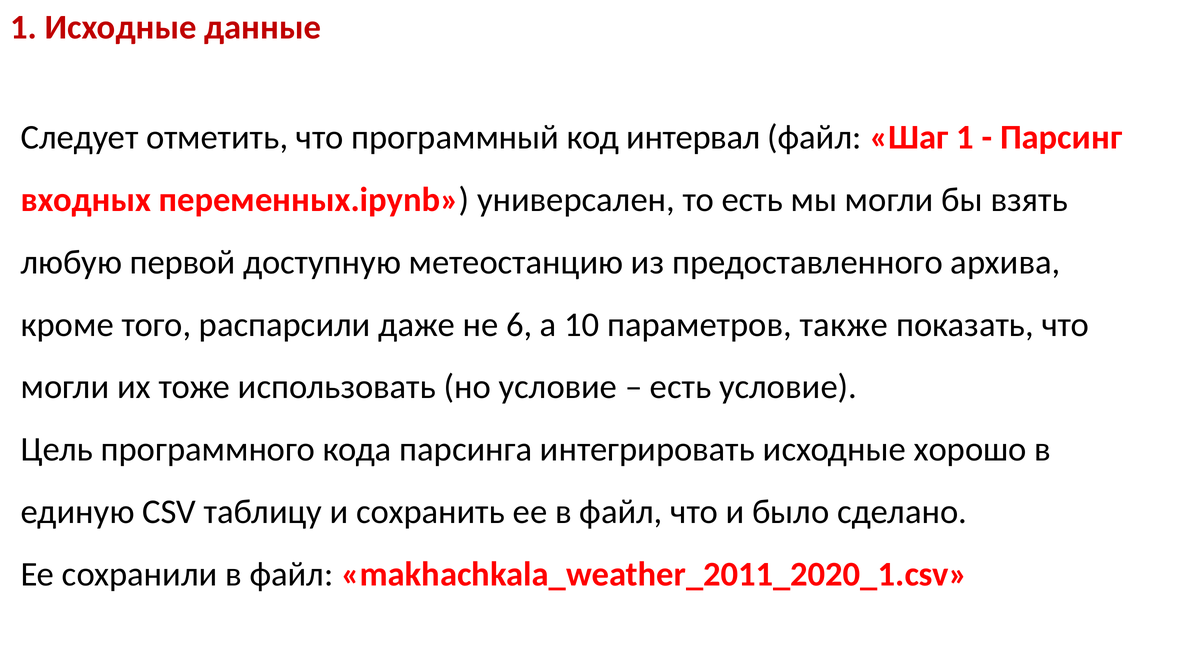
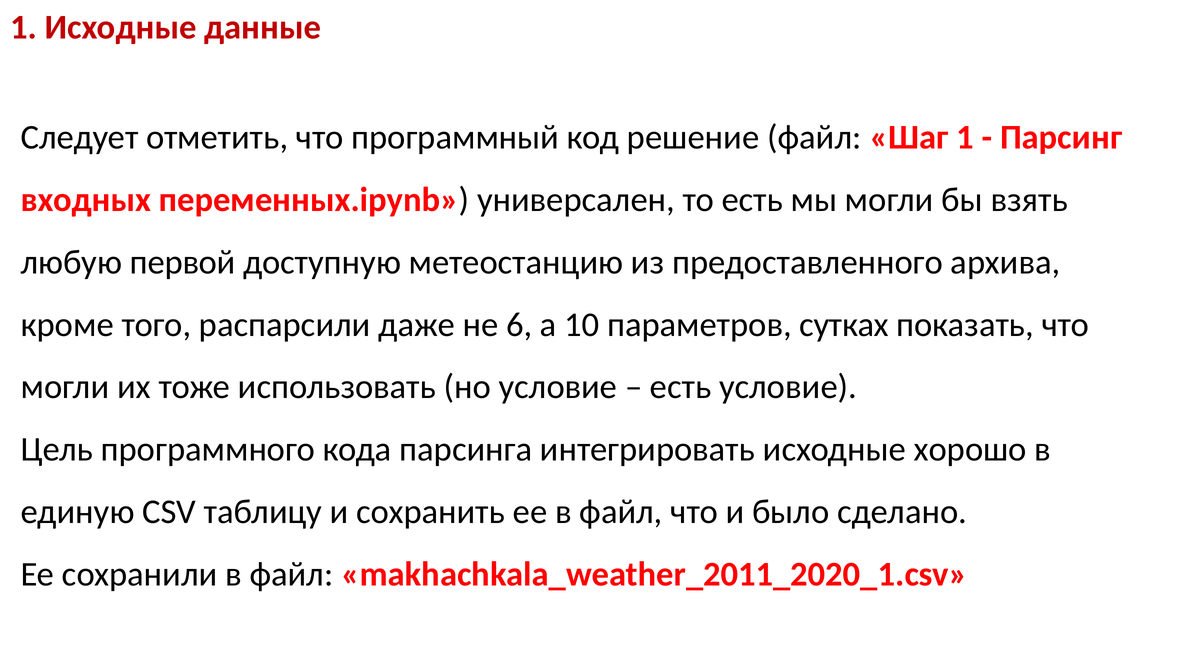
интервал: интервал -> решение (693, 137)
также: также -> сутках (844, 324)
